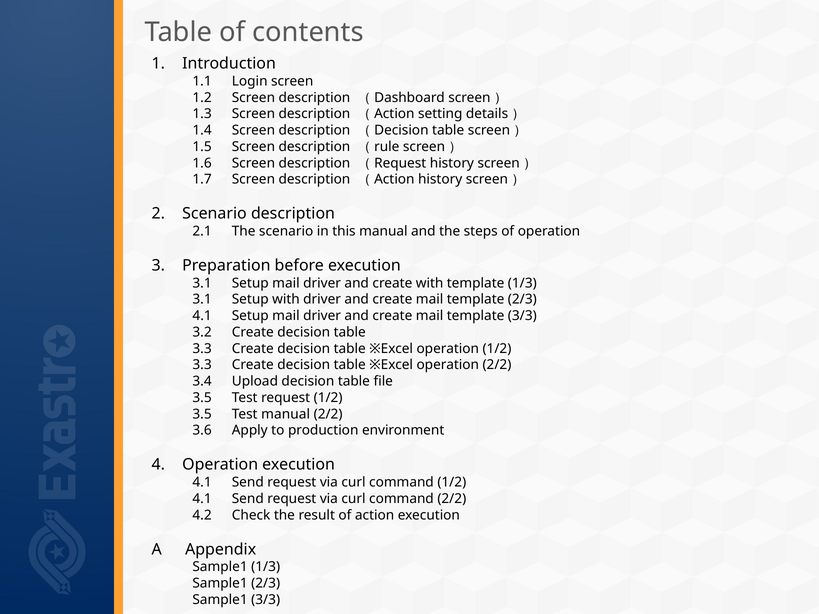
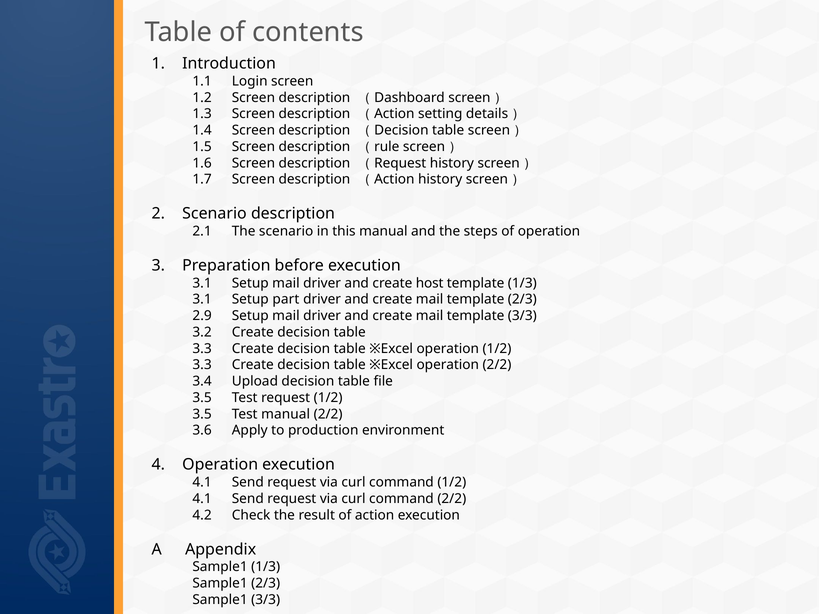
create with: with -> host (430, 283)
Setup with: with -> part (286, 300)
4.1: 4.1 -> 2.9 (202, 316)
